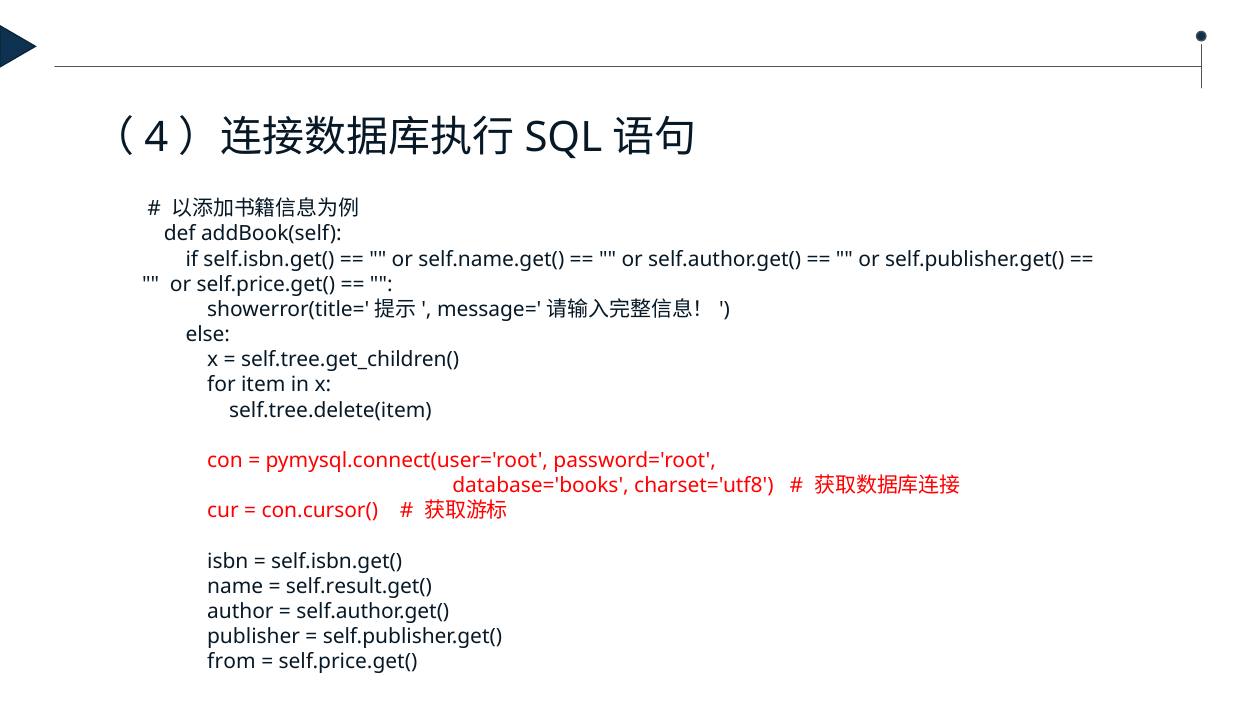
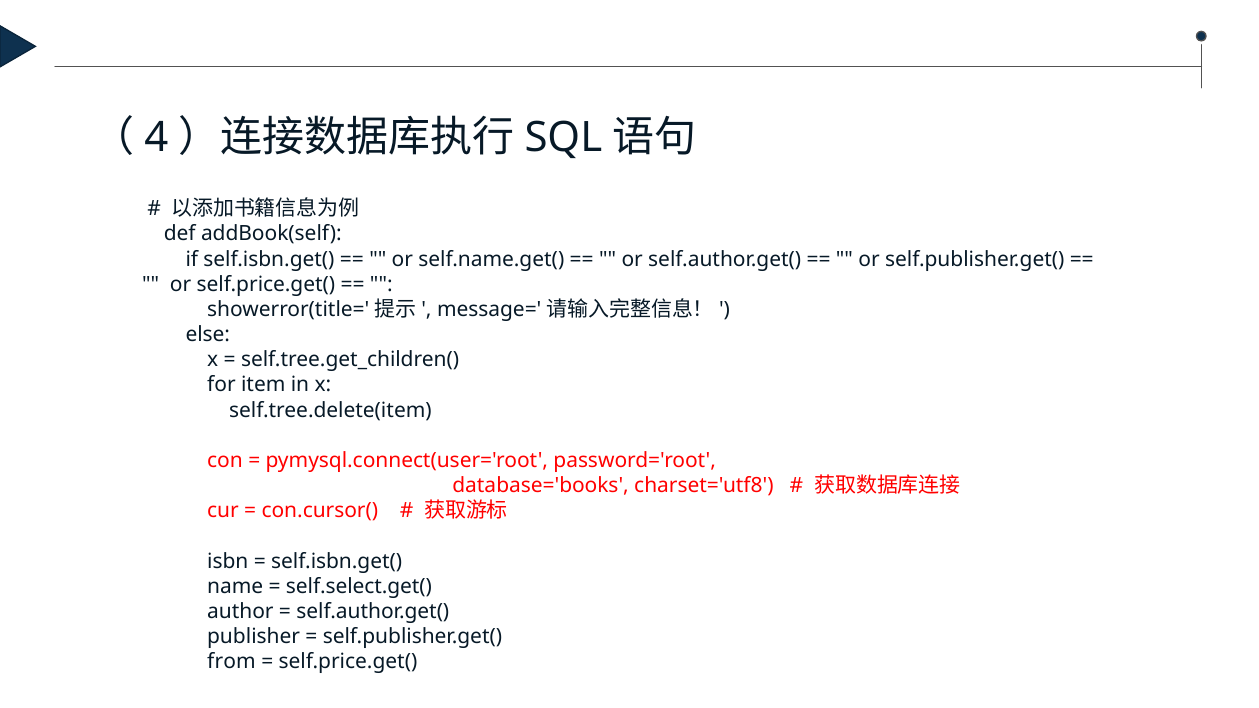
self.result.get(: self.result.get( -> self.select.get( (359, 586)
